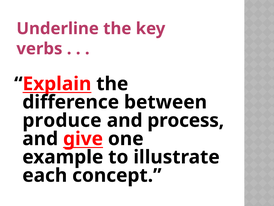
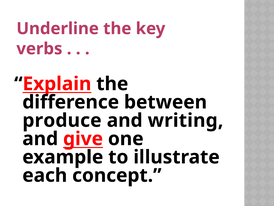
process: process -> writing (186, 120)
